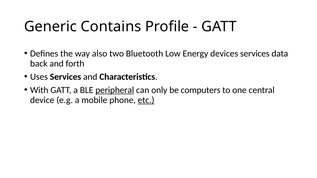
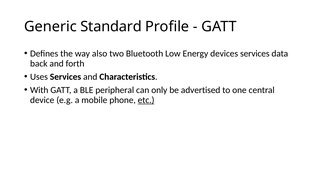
Contains: Contains -> Standard (111, 27)
peripheral underline: present -> none (115, 90)
computers: computers -> advertised (201, 90)
